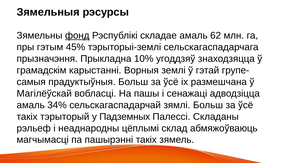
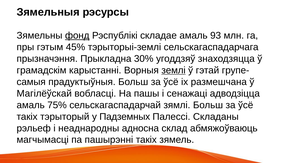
62: 62 -> 93 (216, 35)
10%: 10% -> 30% (144, 59)
землі underline: none -> present (174, 70)
34%: 34% -> 75% (57, 105)
цёплымі: цёплымі -> адносна (140, 128)
